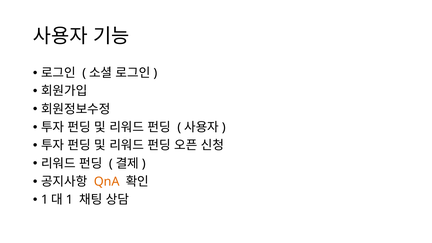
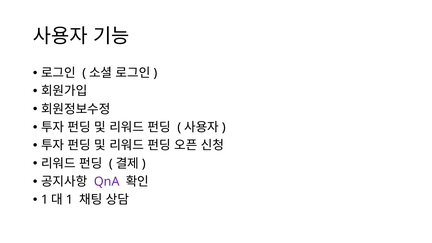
QnA colour: orange -> purple (107, 182)
